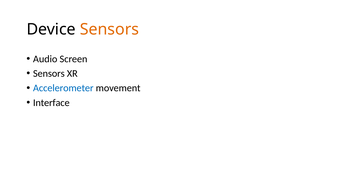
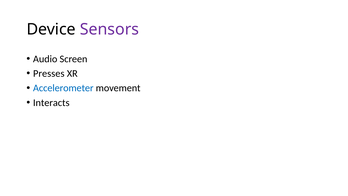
Sensors colour: orange -> purple (109, 29)
Sensors: Sensors -> Presses (49, 73)
Interface: Interface -> Interacts (51, 103)
